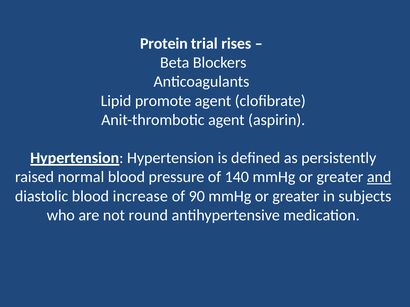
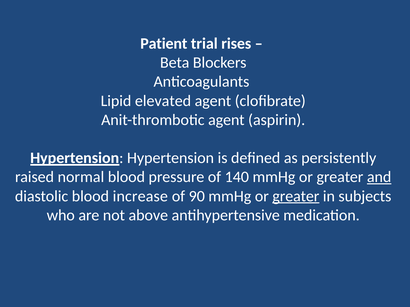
Protein: Protein -> Patient (164, 44)
promote: promote -> elevated (163, 101)
greater underline: none -> present (296, 196)
round: round -> above (148, 216)
